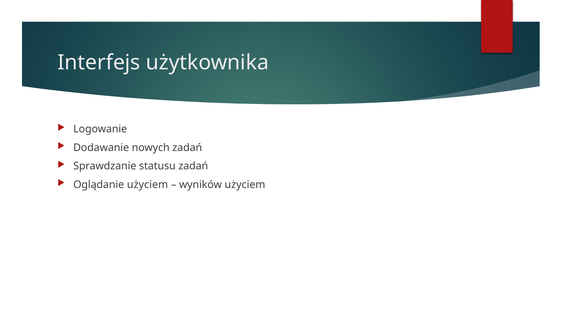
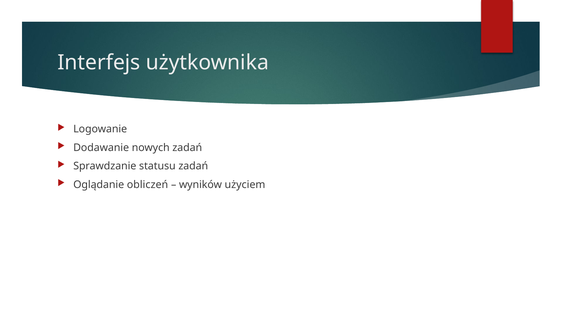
Oglądanie użyciem: użyciem -> obliczeń (148, 185)
